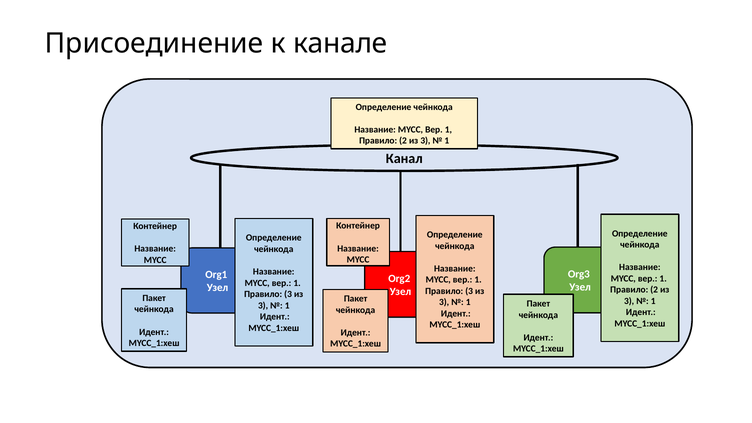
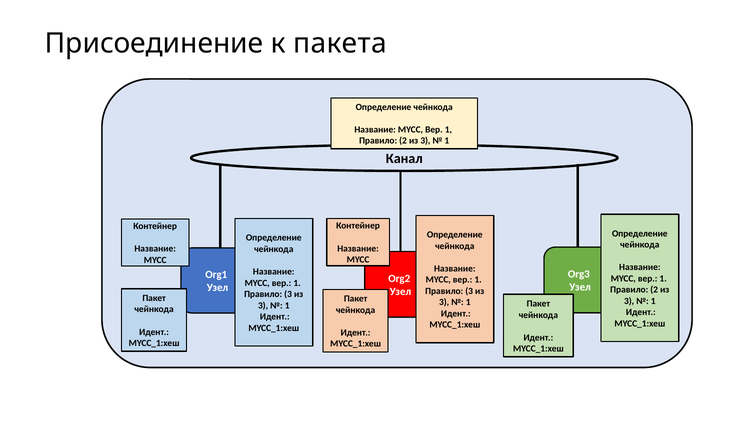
канале: канале -> пакета (340, 43)
